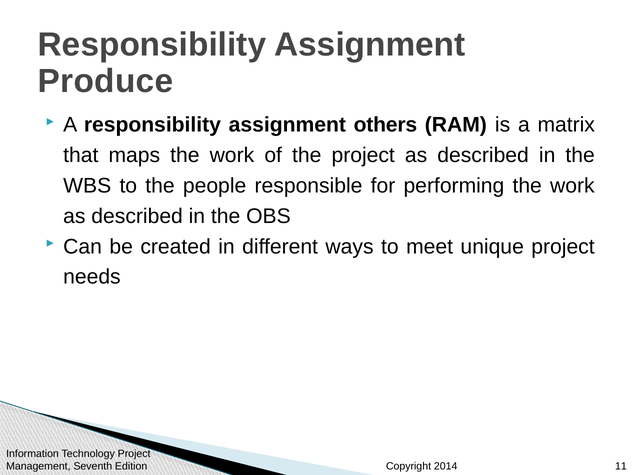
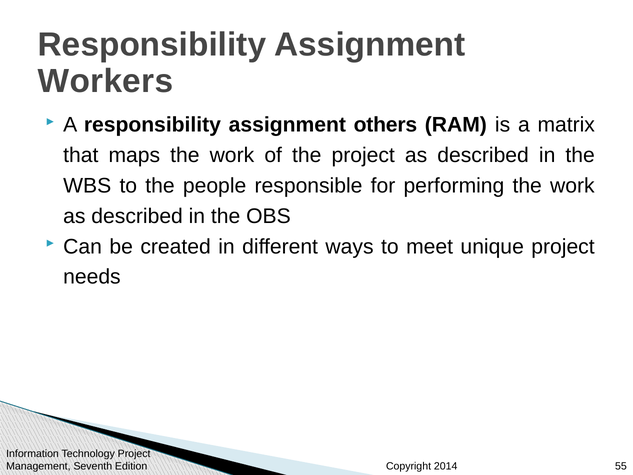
Produce: Produce -> Workers (106, 81)
11: 11 -> 55 (621, 466)
